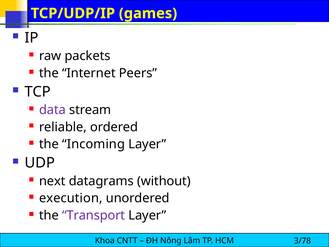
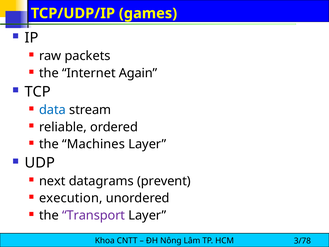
Peers: Peers -> Again (138, 73)
data colour: purple -> blue (52, 110)
Incoming: Incoming -> Machines (94, 144)
without: without -> prevent (164, 181)
